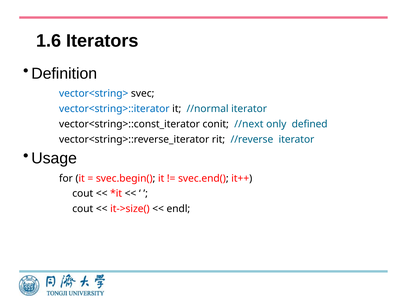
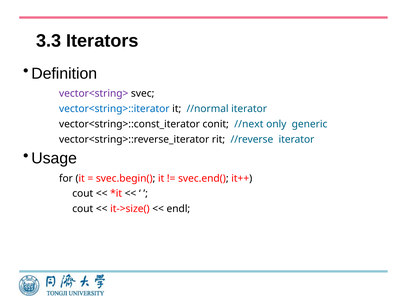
1.6: 1.6 -> 3.3 (49, 41)
vector<string> colour: blue -> purple (94, 94)
defined: defined -> generic (310, 124)
